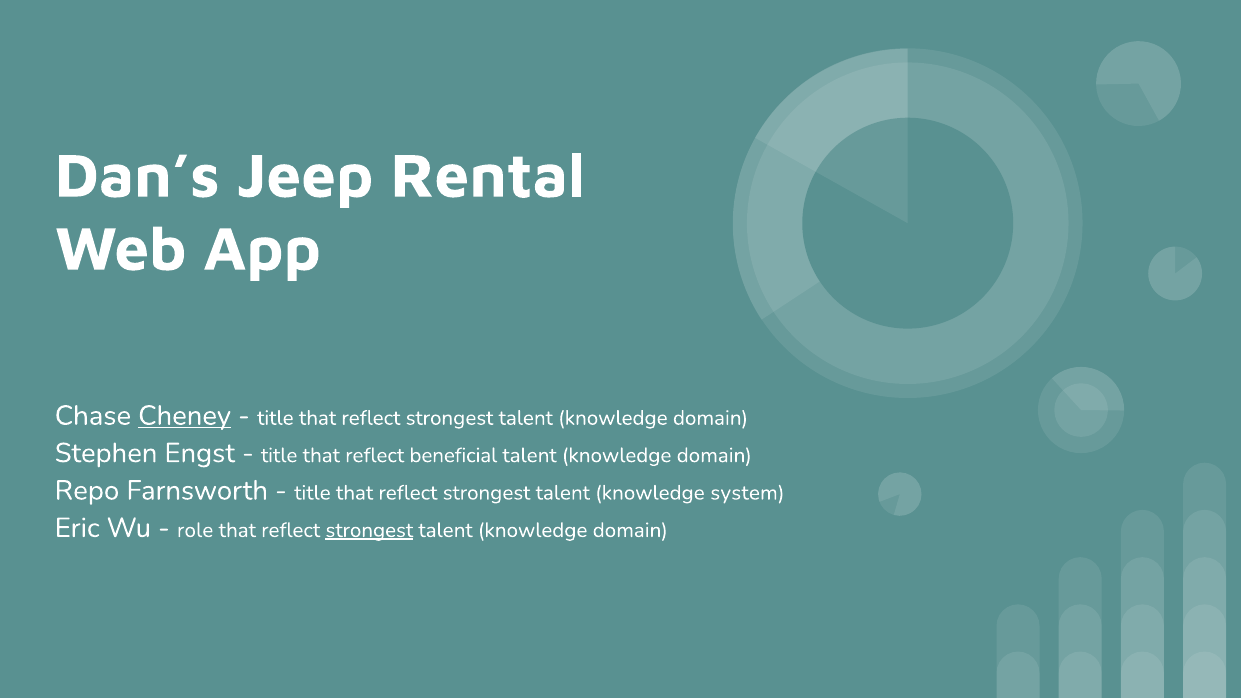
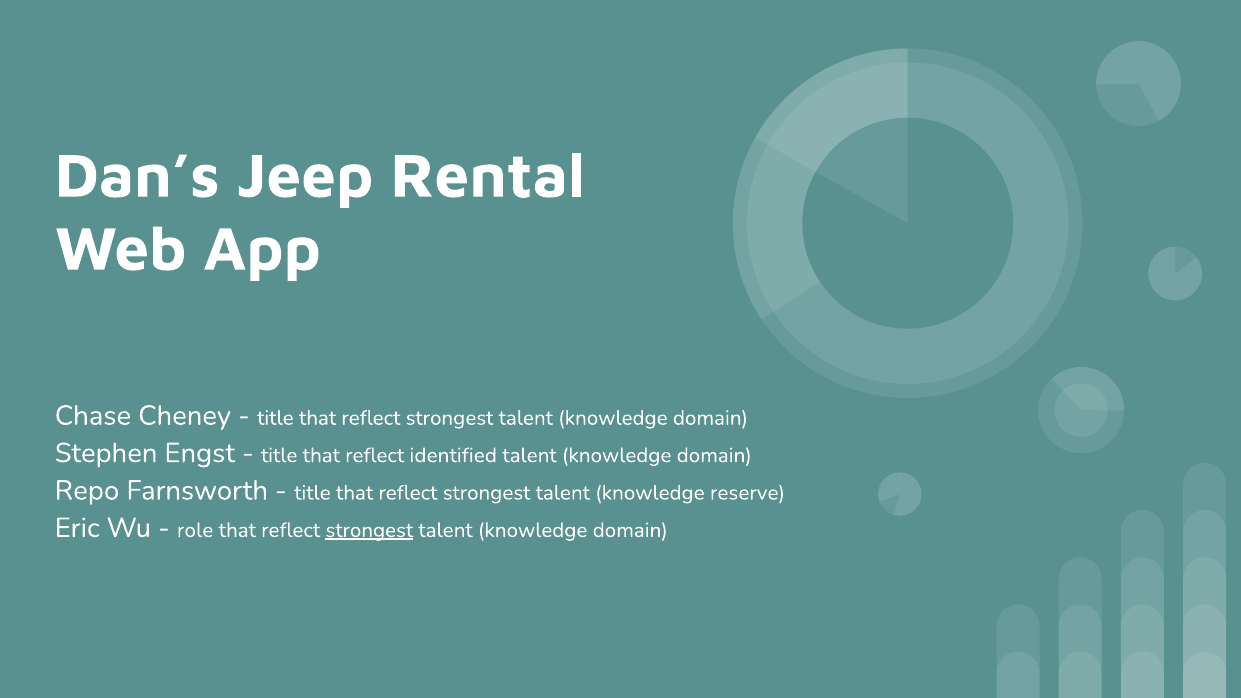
Cheney underline: present -> none (185, 416)
beneficial: beneficial -> identified (453, 455)
system: system -> reserve (748, 493)
